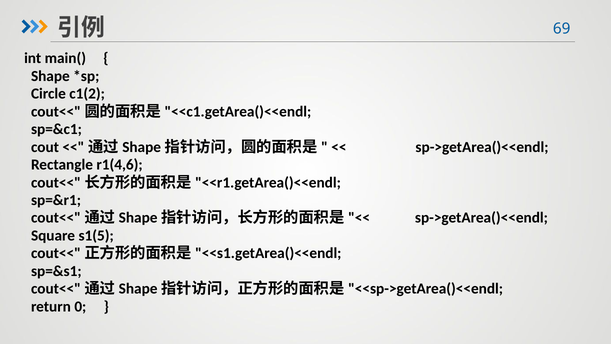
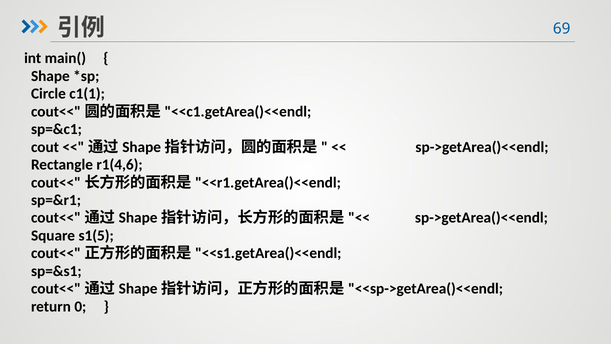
c1(2: c1(2 -> c1(1 (87, 94)
